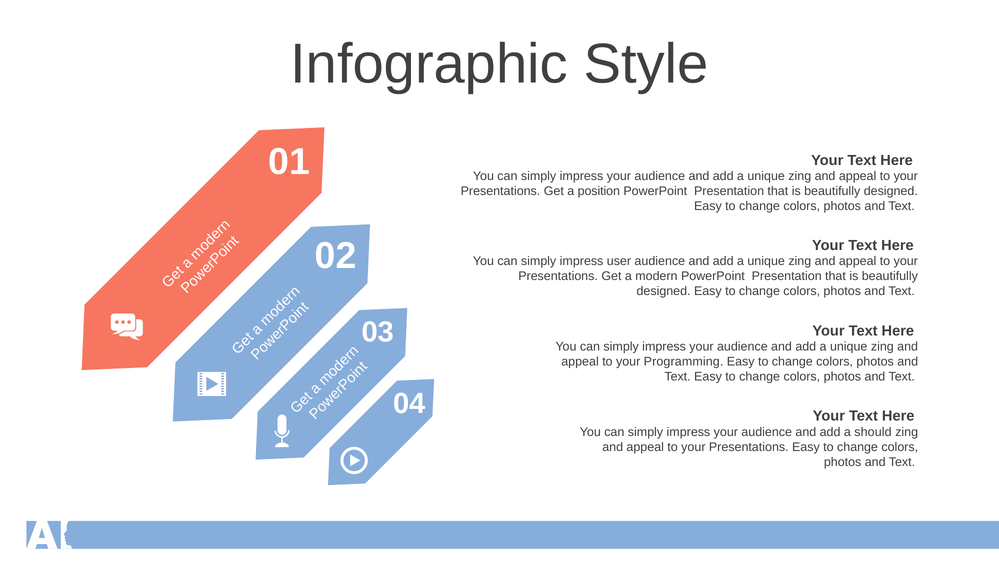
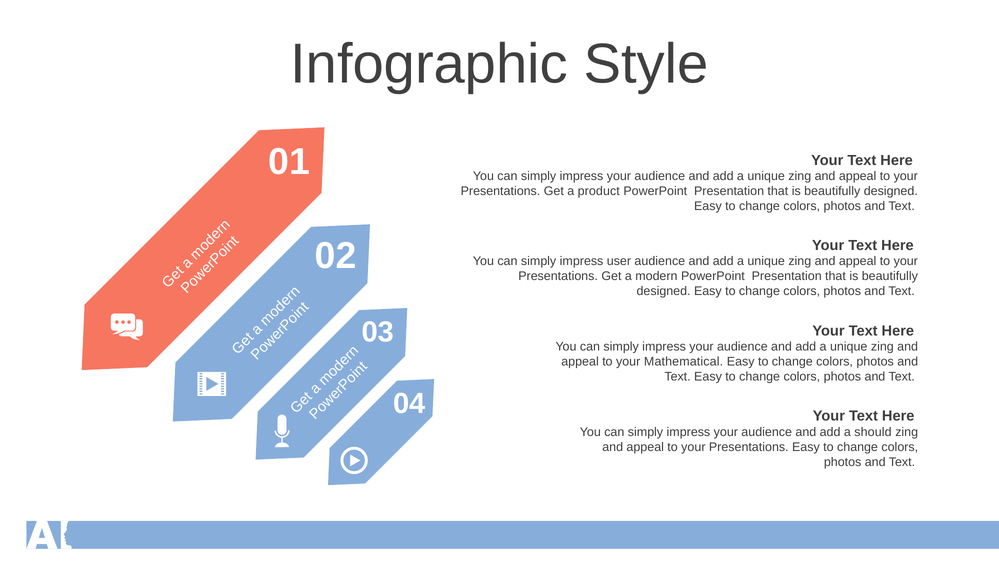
position: position -> product (599, 191)
Programming: Programming -> Mathematical (684, 362)
